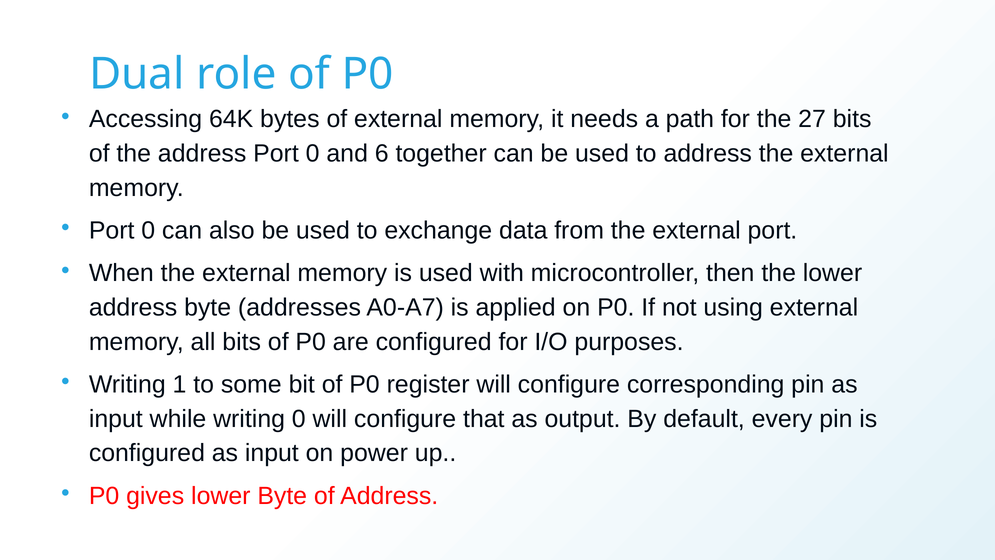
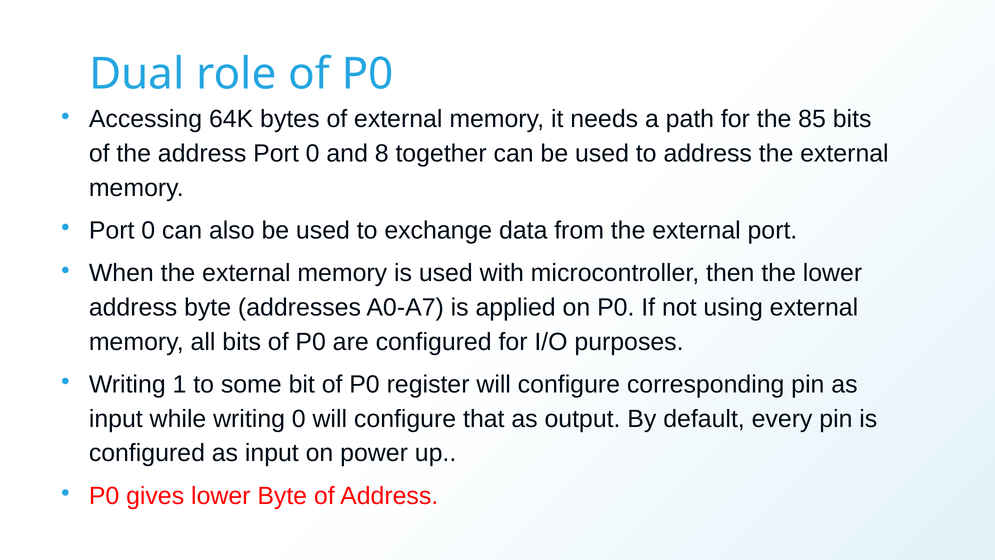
27: 27 -> 85 (812, 119)
6: 6 -> 8 (382, 153)
